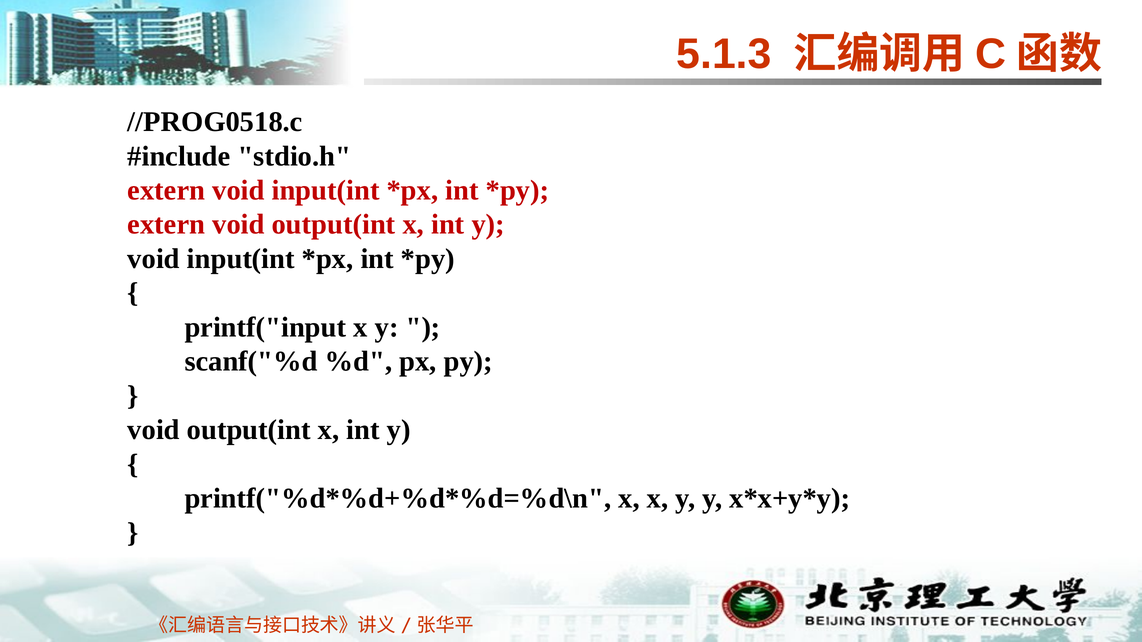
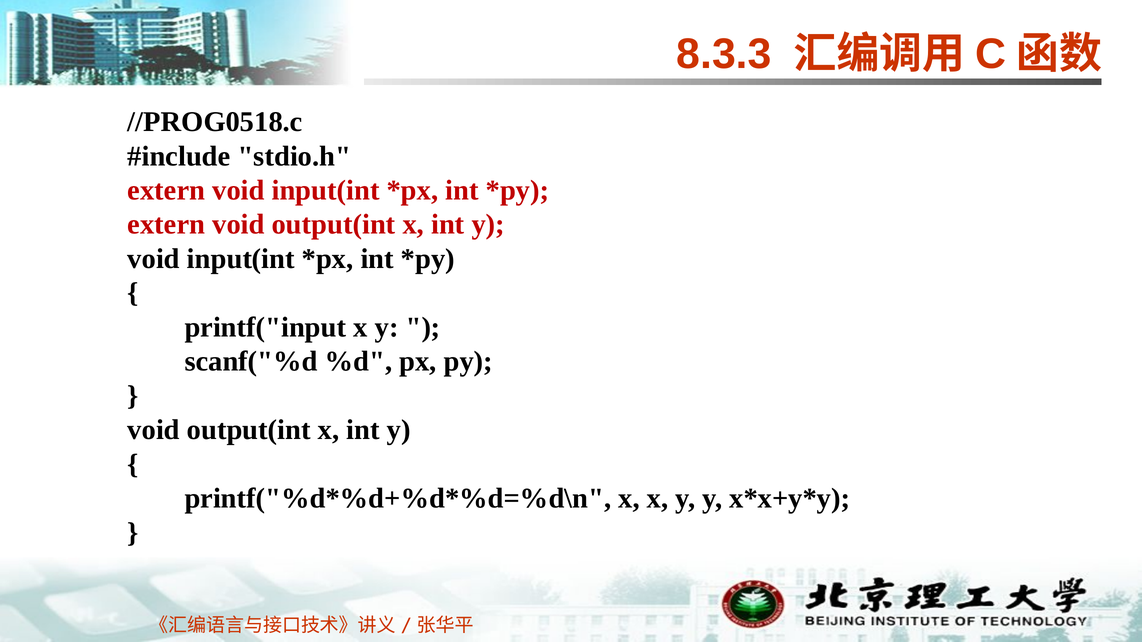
5.1.3: 5.1.3 -> 8.3.3 (724, 54)
